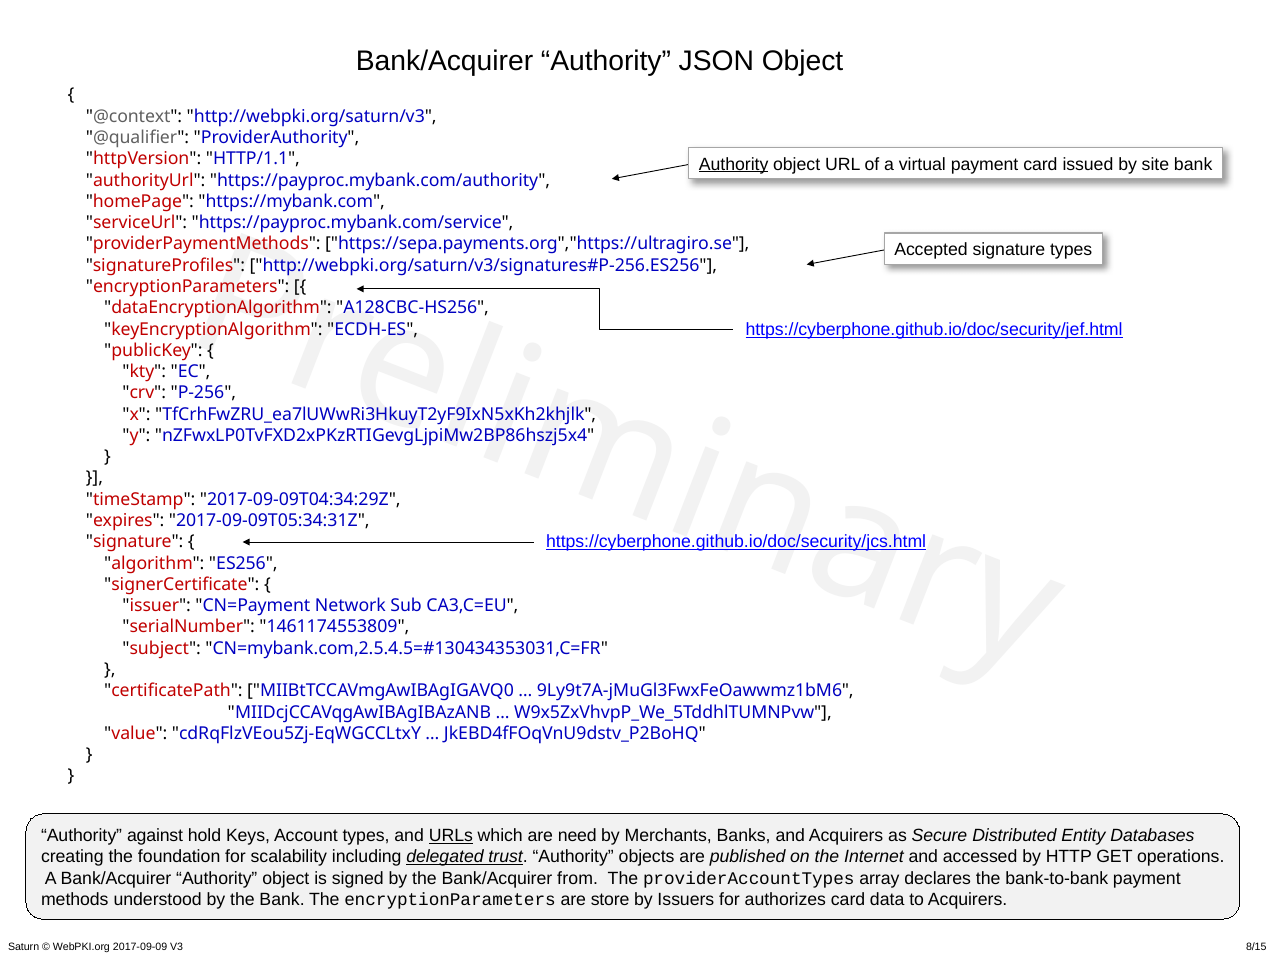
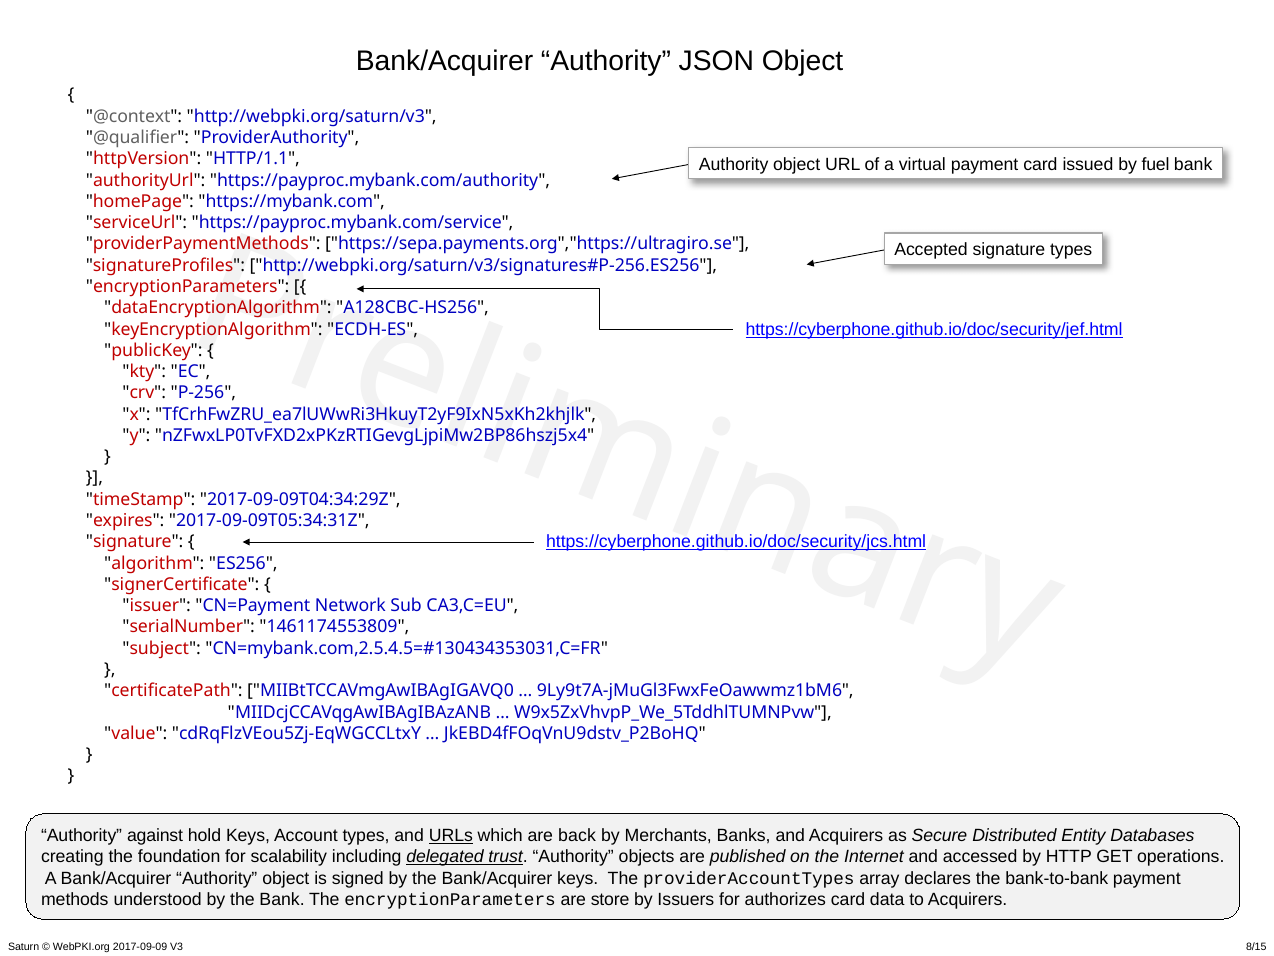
Authority underline: present -> none (734, 164)
site: site -> fuel (1156, 164)
need: need -> back (577, 835)
Bank/Acquirer from: from -> keys (578, 878)
